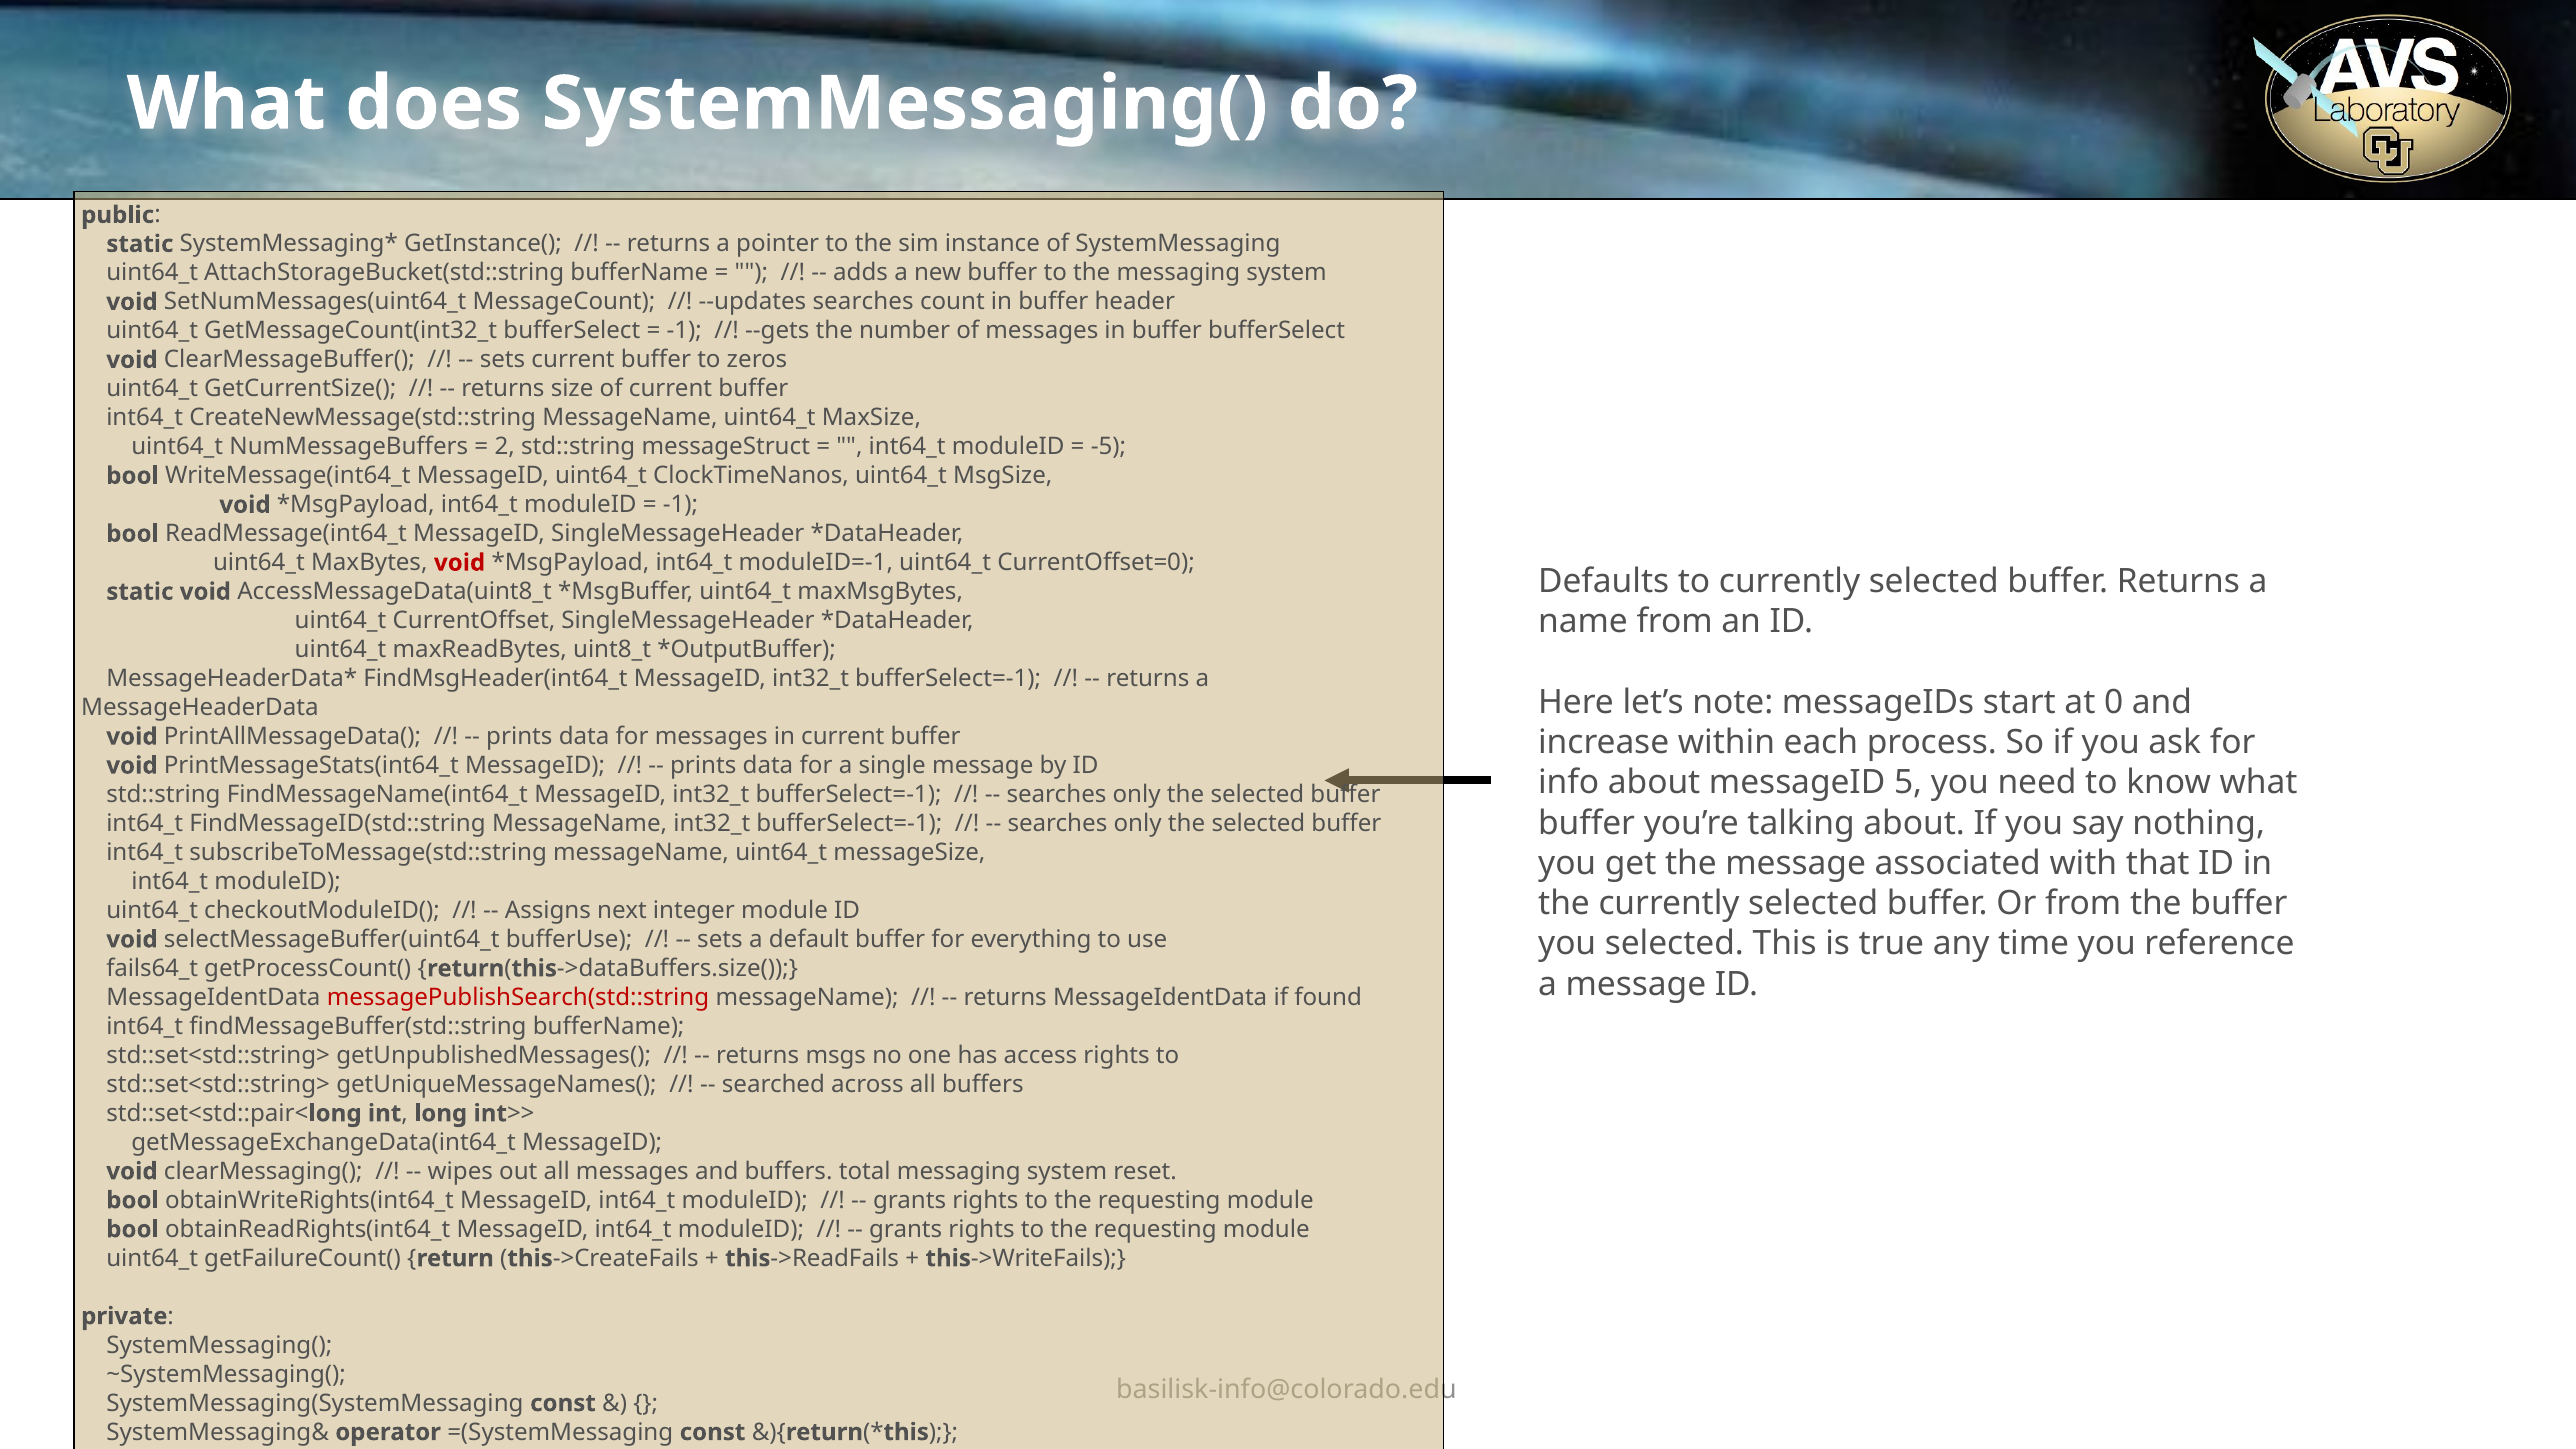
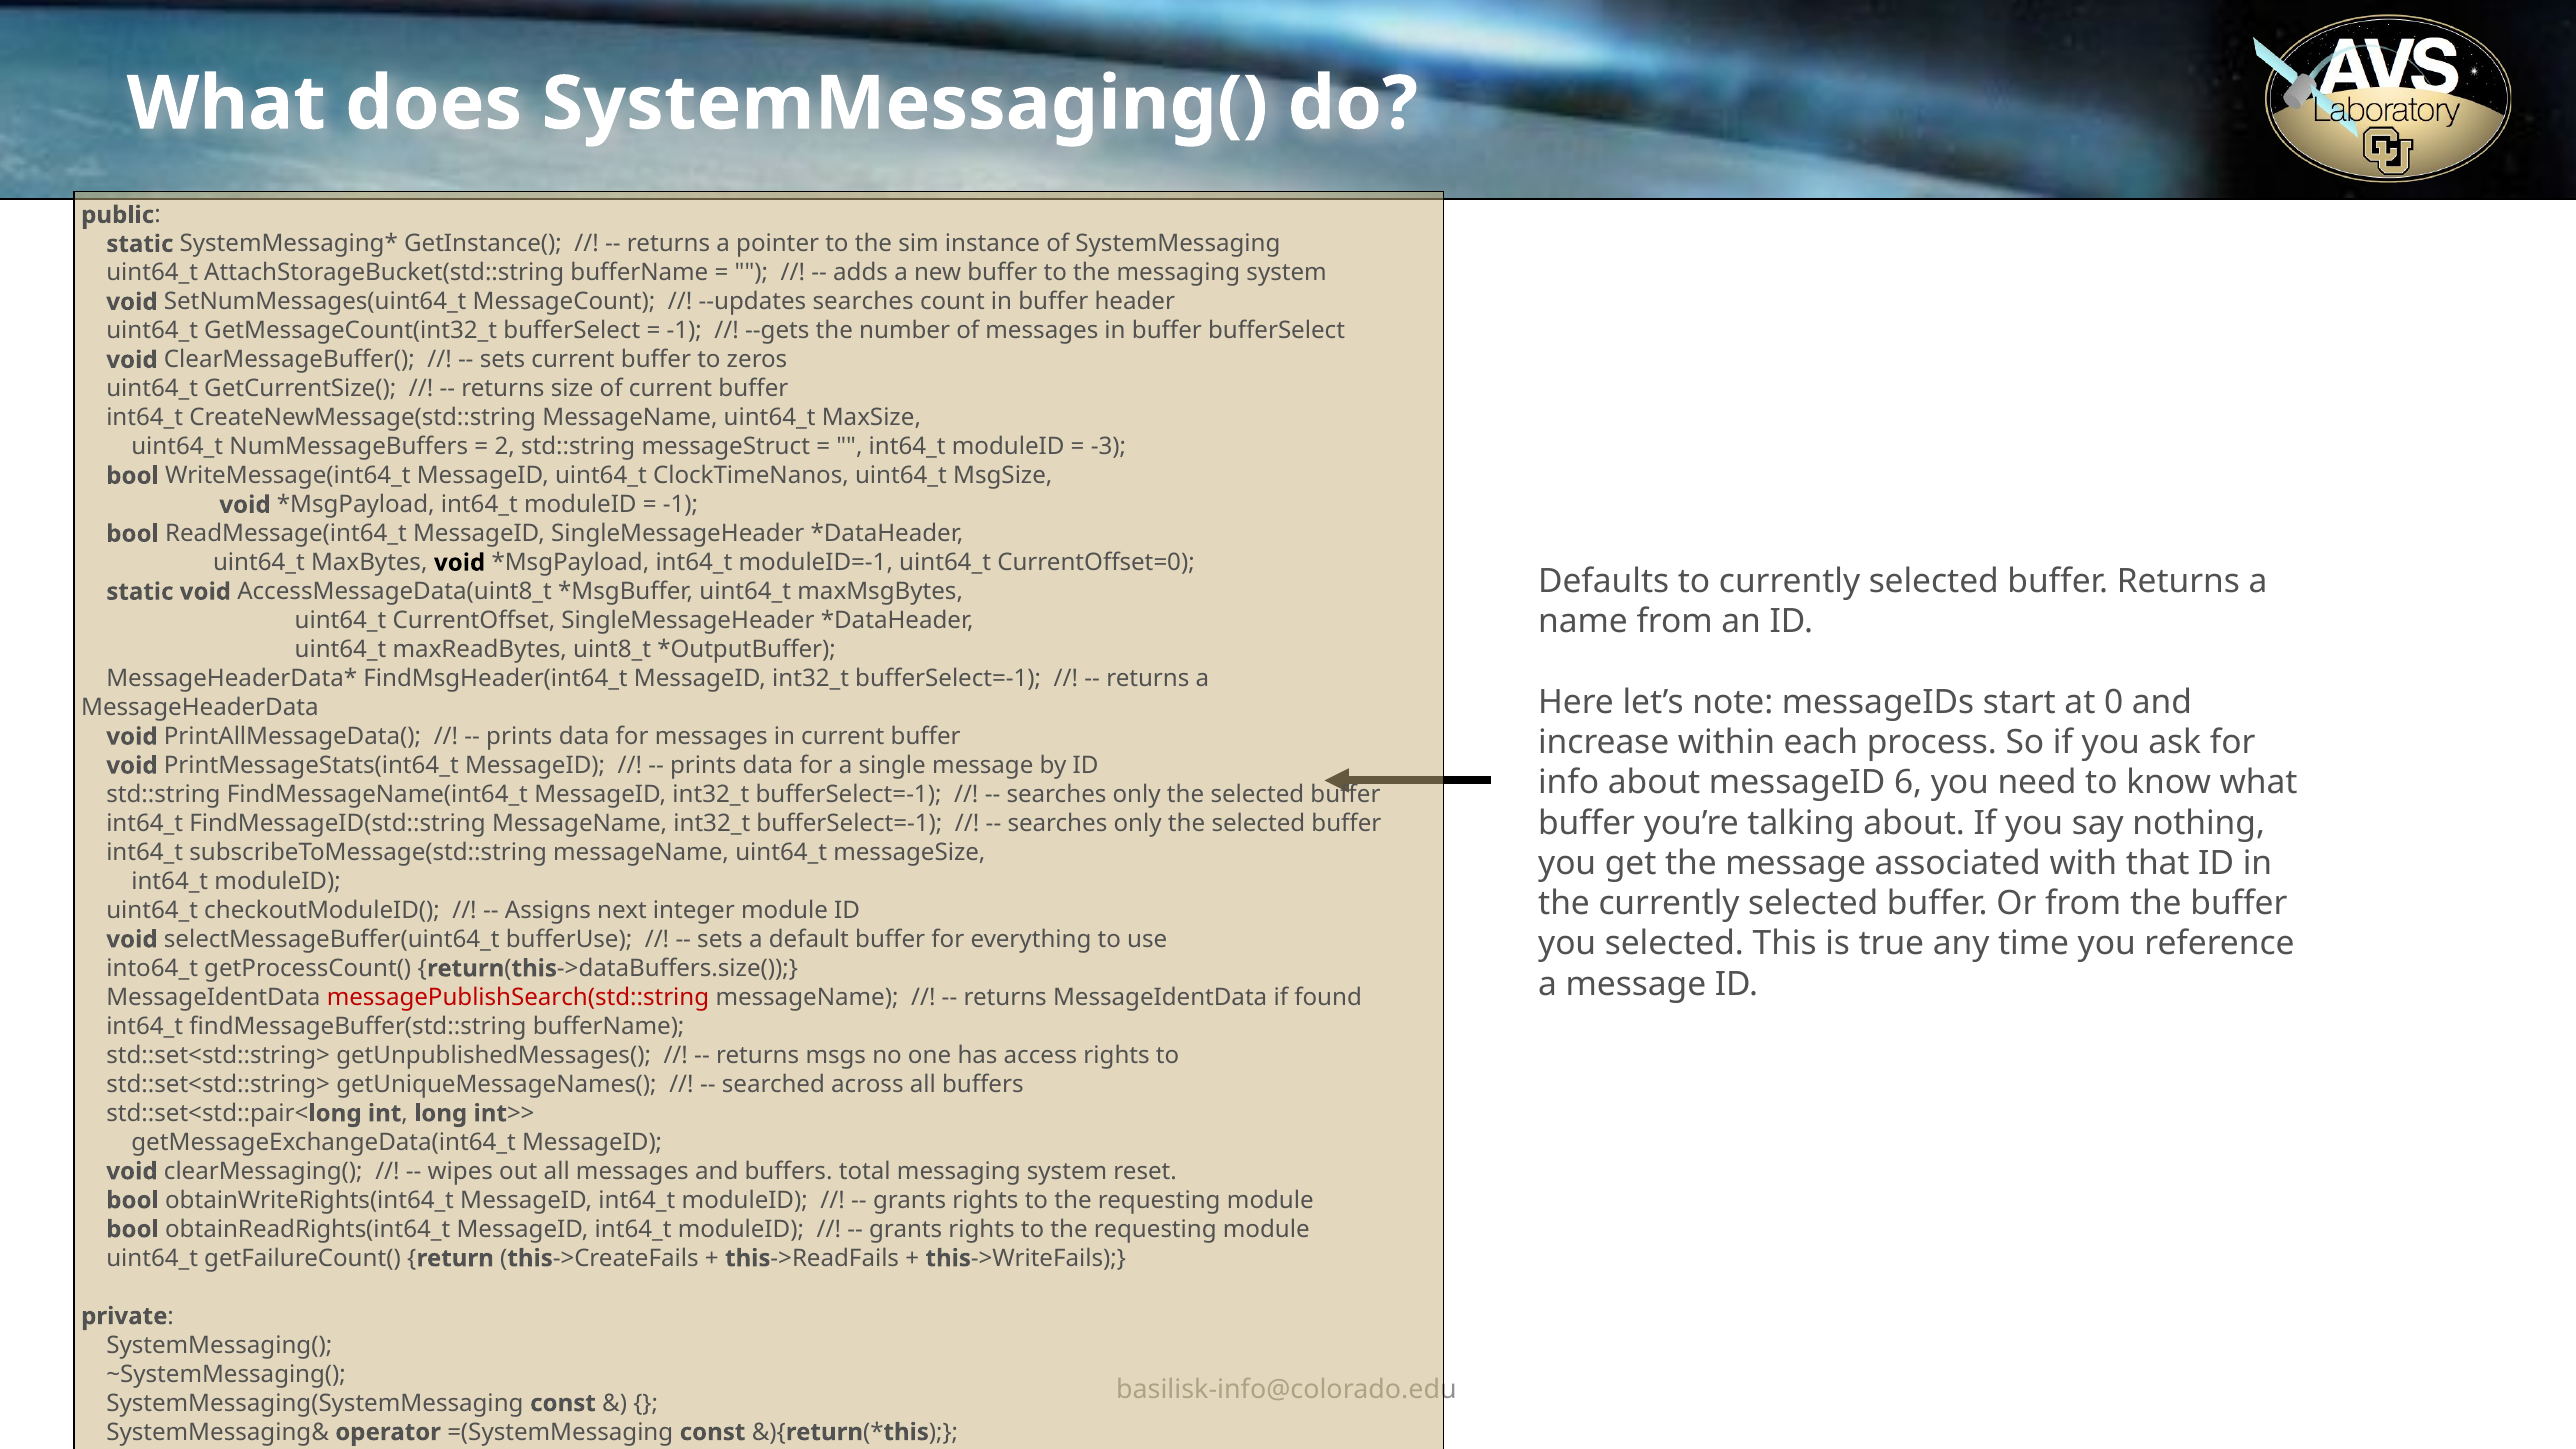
-5: -5 -> -3 (1108, 447)
void colour: red -> black (460, 563)
5: 5 -> 6 (1908, 783)
fails64_t: fails64_t -> into64_t (152, 968)
